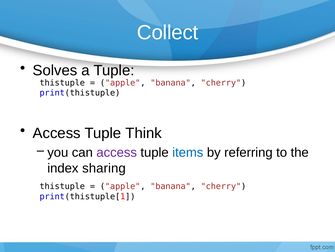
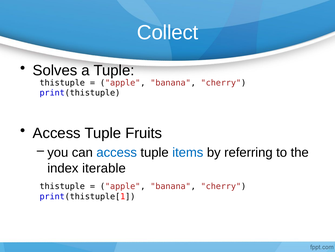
Think: Think -> Fruits (144, 133)
access colour: purple -> blue (117, 152)
sharing: sharing -> iterable (104, 168)
